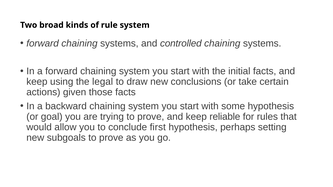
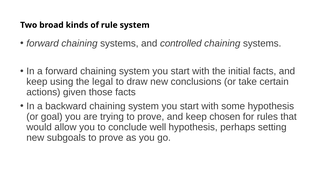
reliable: reliable -> chosen (225, 117)
first: first -> well (158, 127)
